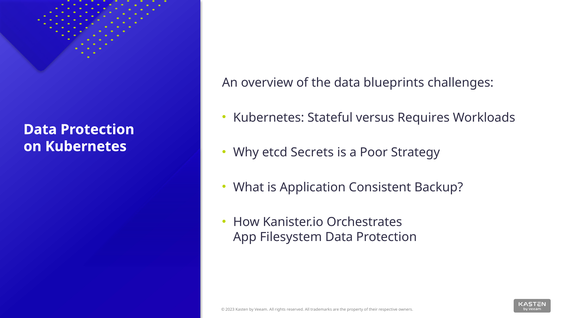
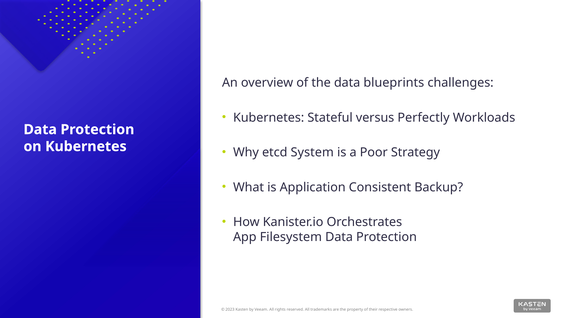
Requires: Requires -> Perfectly (424, 118)
Secrets: Secrets -> System (312, 152)
